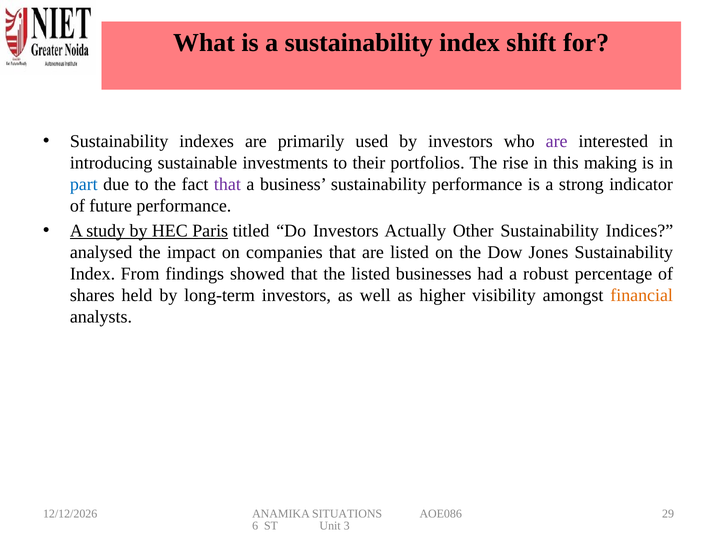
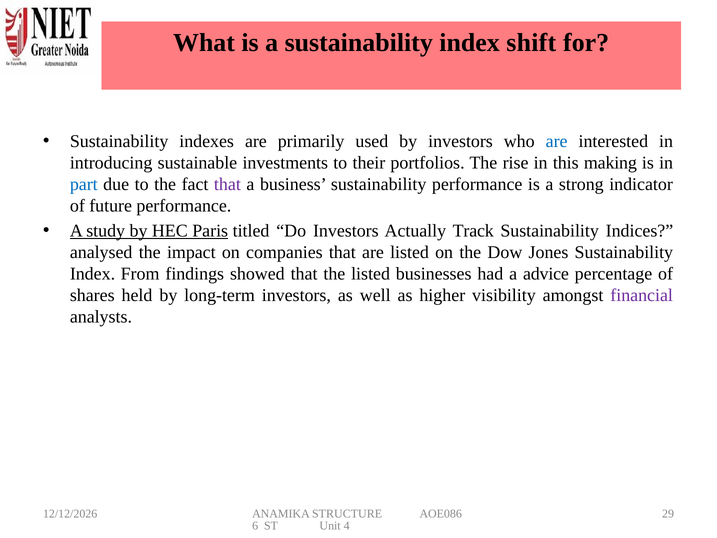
are colour: purple -> blue (557, 141)
Other: Other -> Track (473, 231)
robust: robust -> advice (546, 274)
financial colour: orange -> purple (642, 295)
SITUATIONS: SITUATIONS -> STRUCTURE (347, 514)
3: 3 -> 4 (347, 525)
